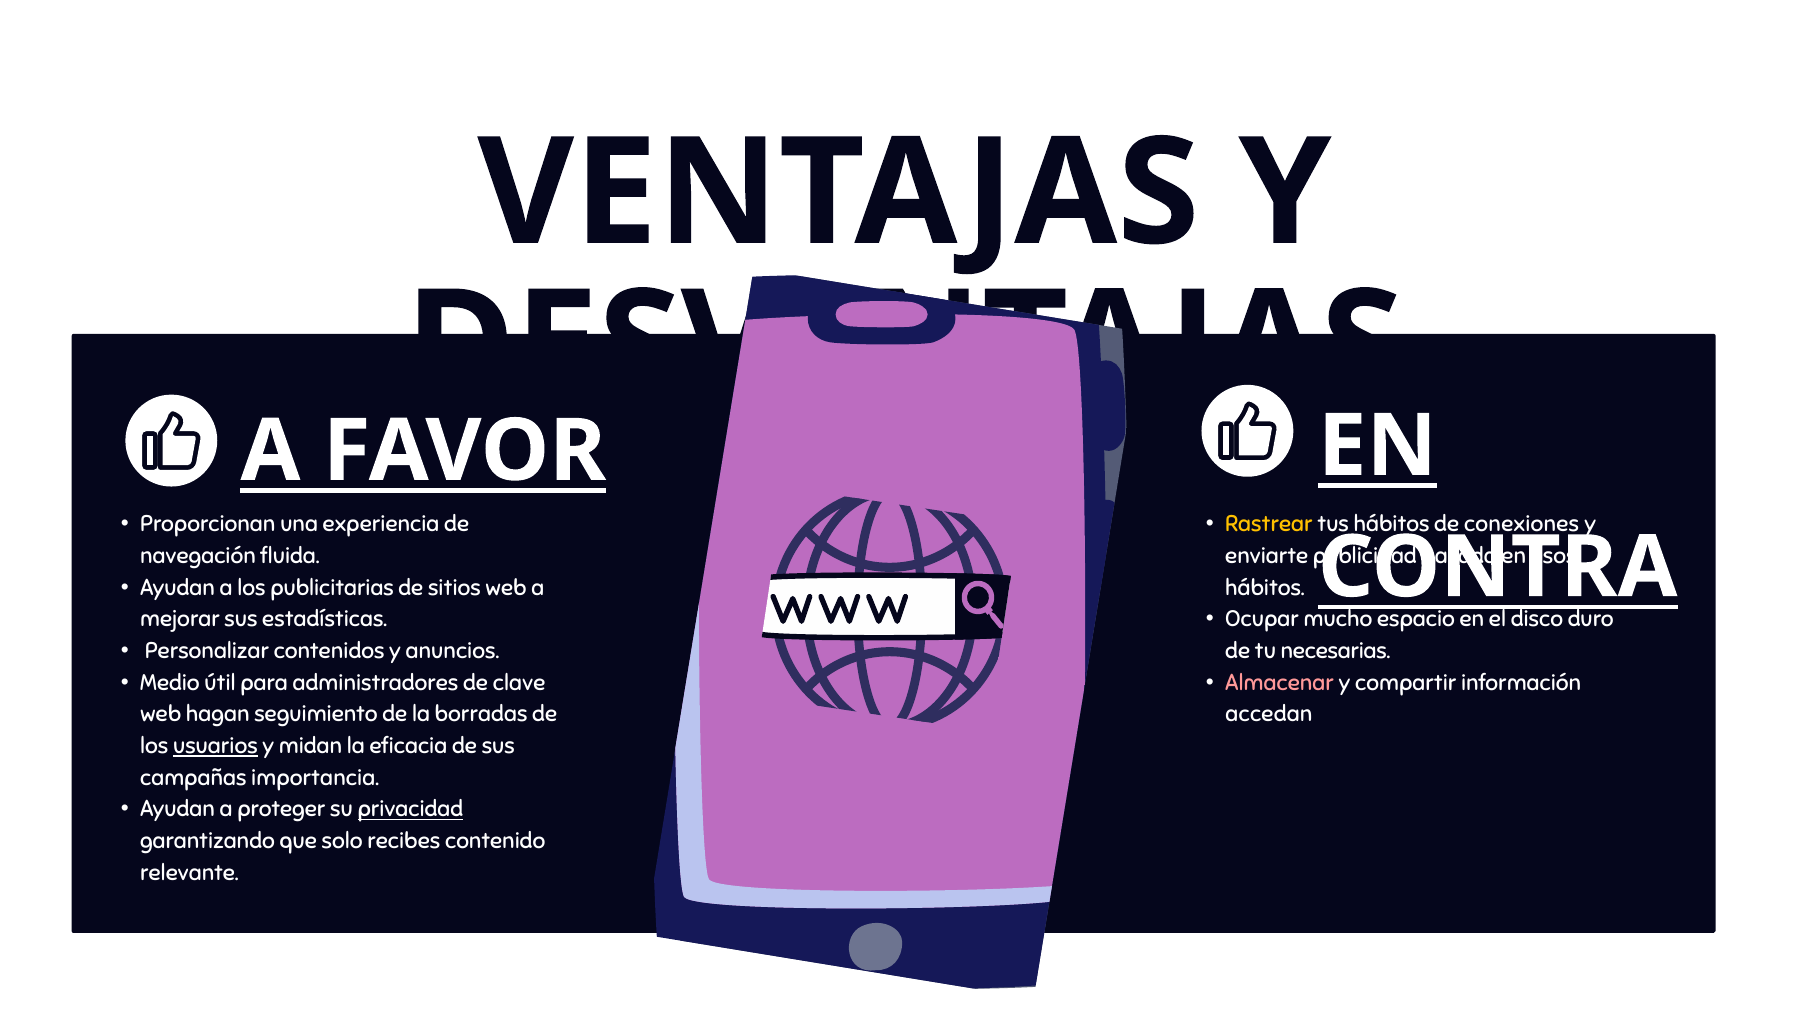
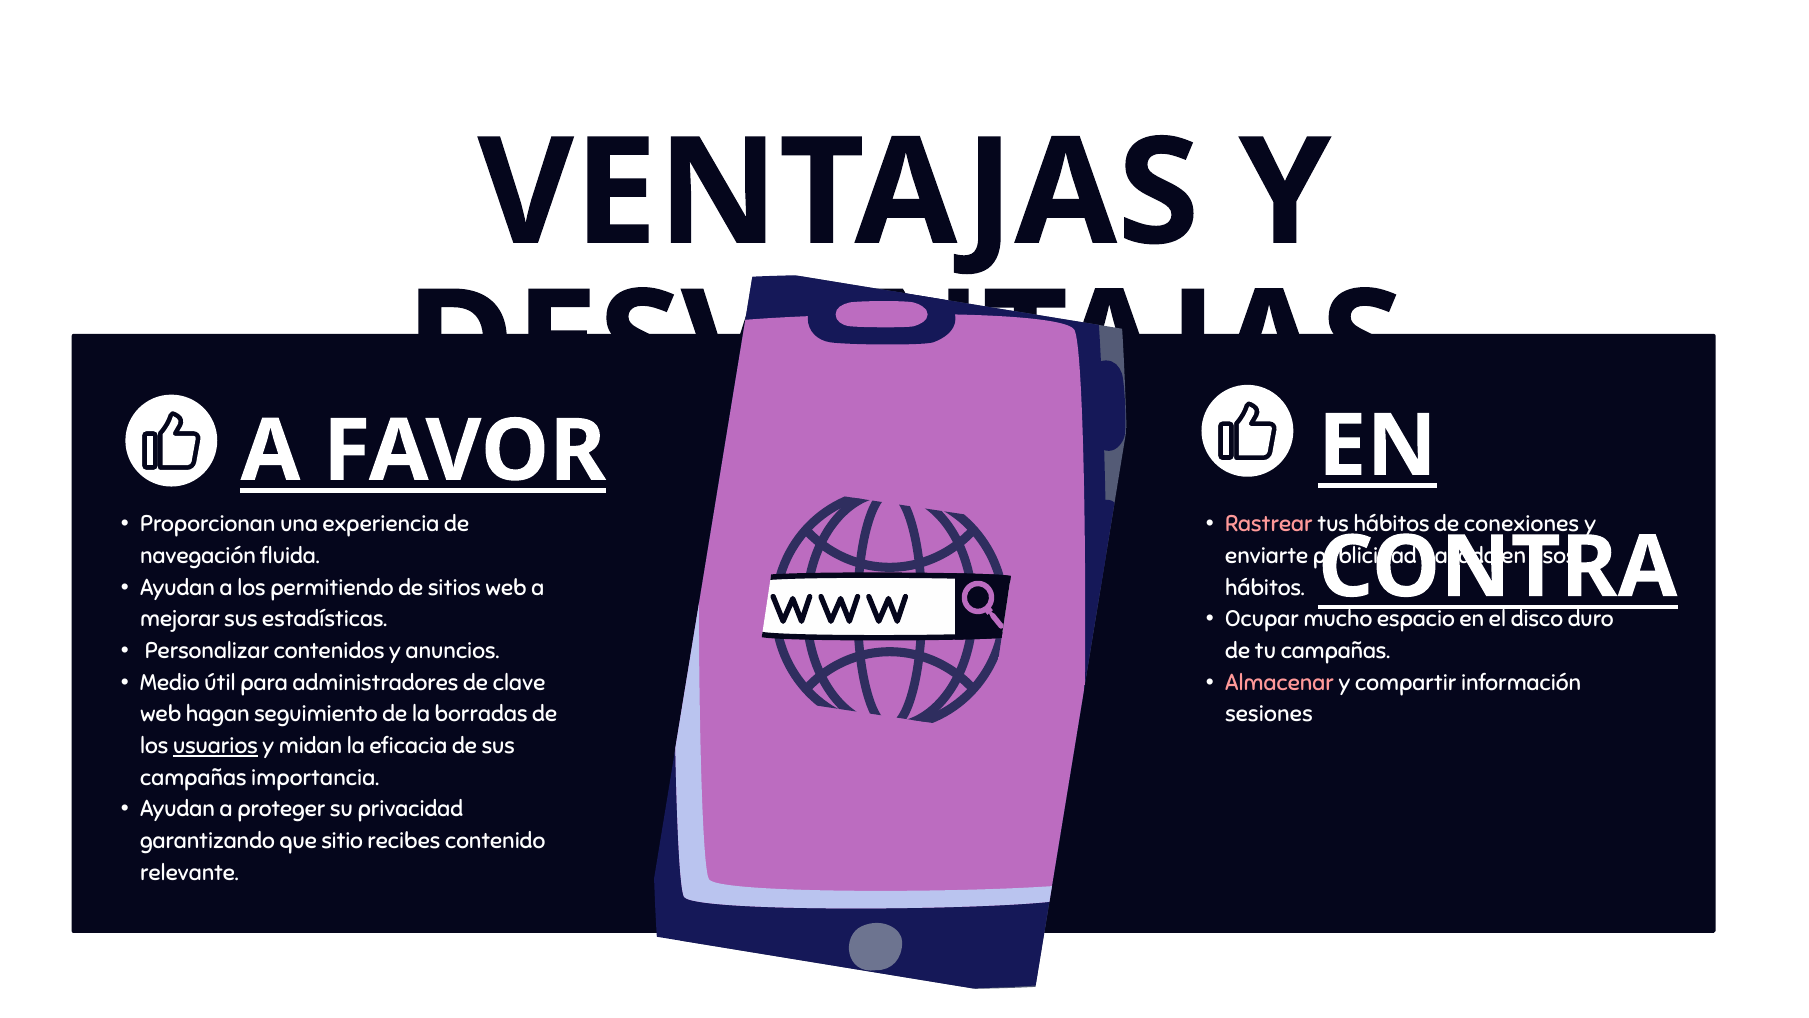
Rastrear colour: yellow -> pink (1269, 524)
publicitarias: publicitarias -> permitiendo (332, 588)
tu necesarias: necesarias -> campañas (1335, 651)
accedan: accedan -> sesiones (1269, 714)
privacidad underline: present -> none (410, 809)
solo: solo -> sitio (342, 841)
